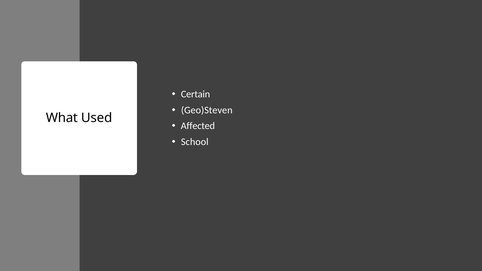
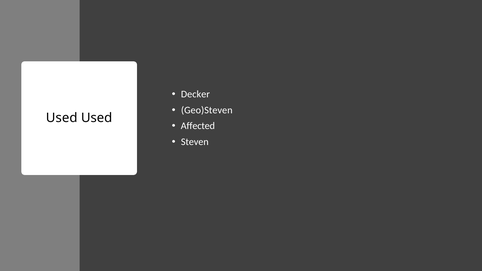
Certain: Certain -> Decker (195, 94)
What: What -> Used (62, 118)
School: School -> Steven (195, 142)
